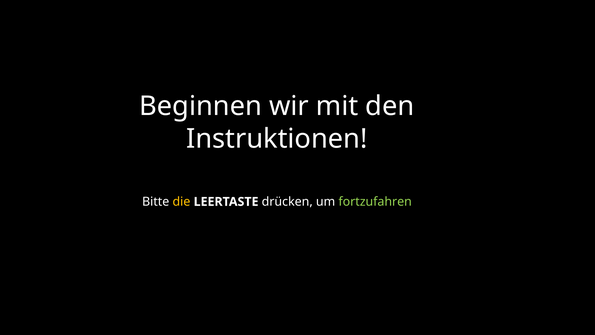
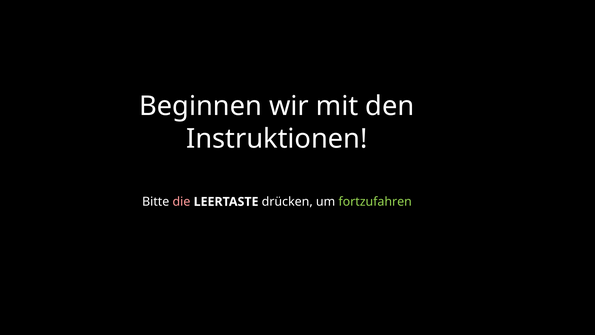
die colour: yellow -> pink (181, 202)
